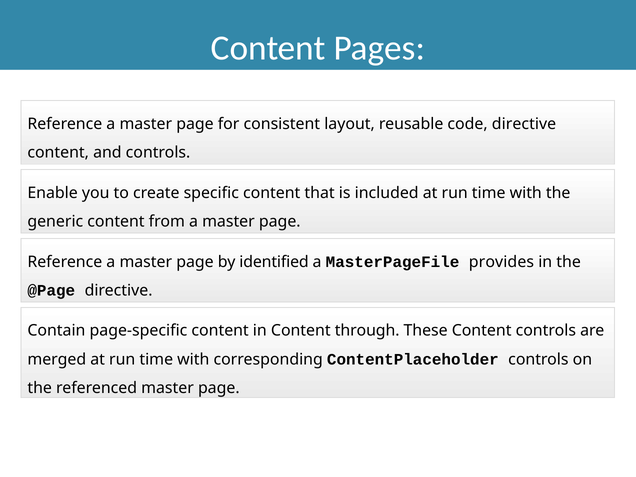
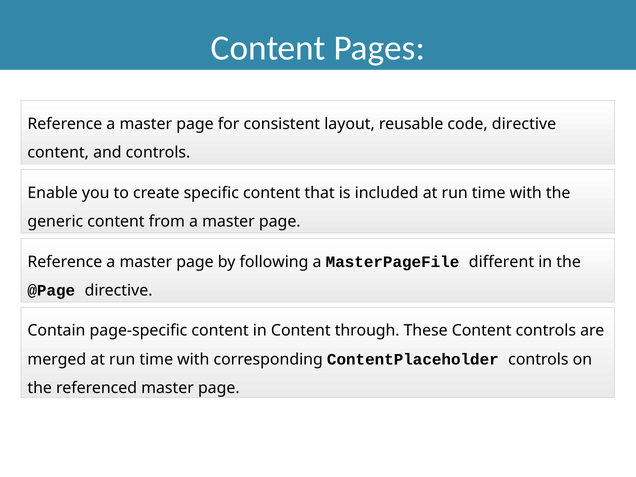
identified: identified -> following (274, 262)
provides: provides -> different (501, 262)
